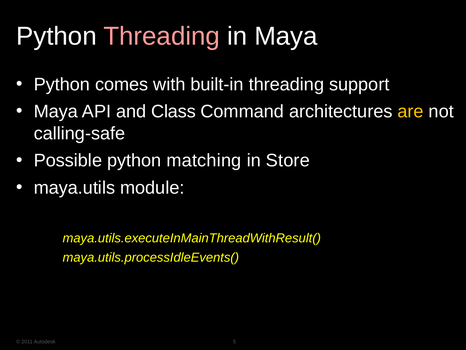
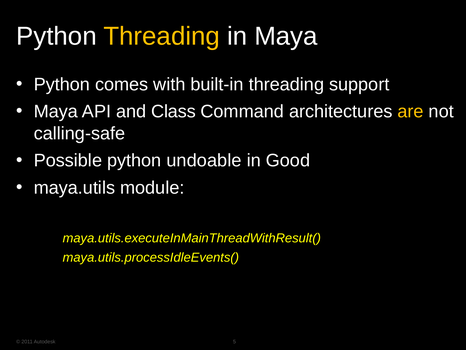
Threading colour: pink -> yellow (162, 36)
matching: matching -> undoable (204, 160)
Store: Store -> Good (288, 160)
